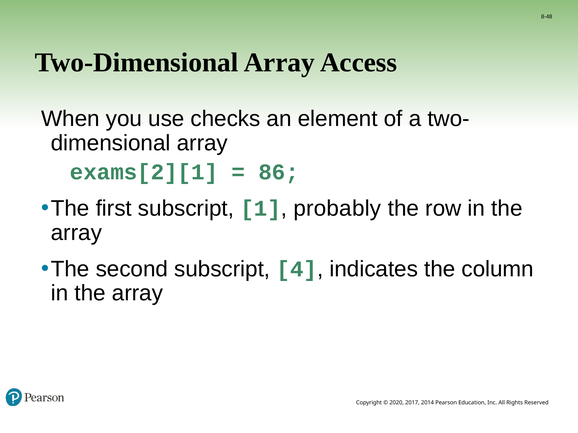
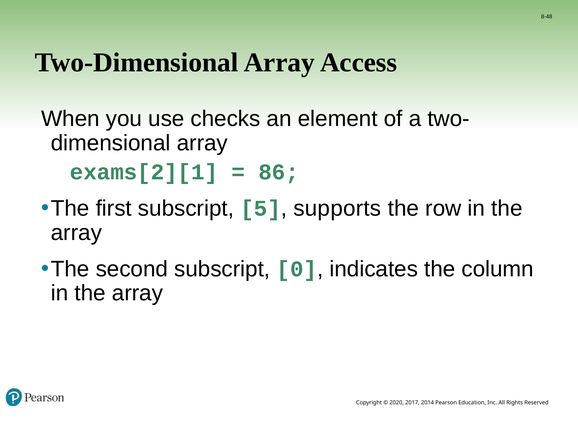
1: 1 -> 5 (261, 209)
probably: probably -> supports (337, 209)
4: 4 -> 0 (297, 269)
